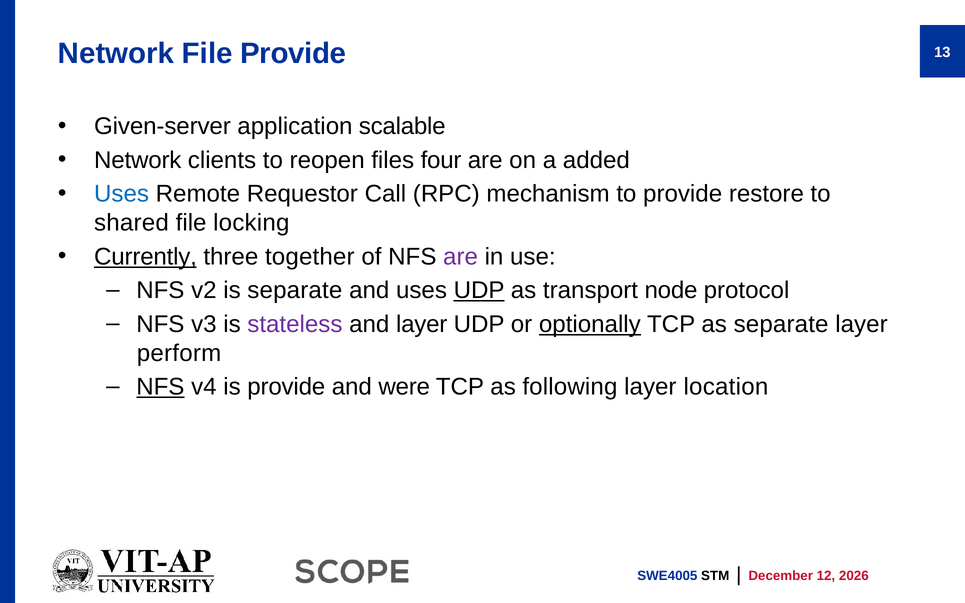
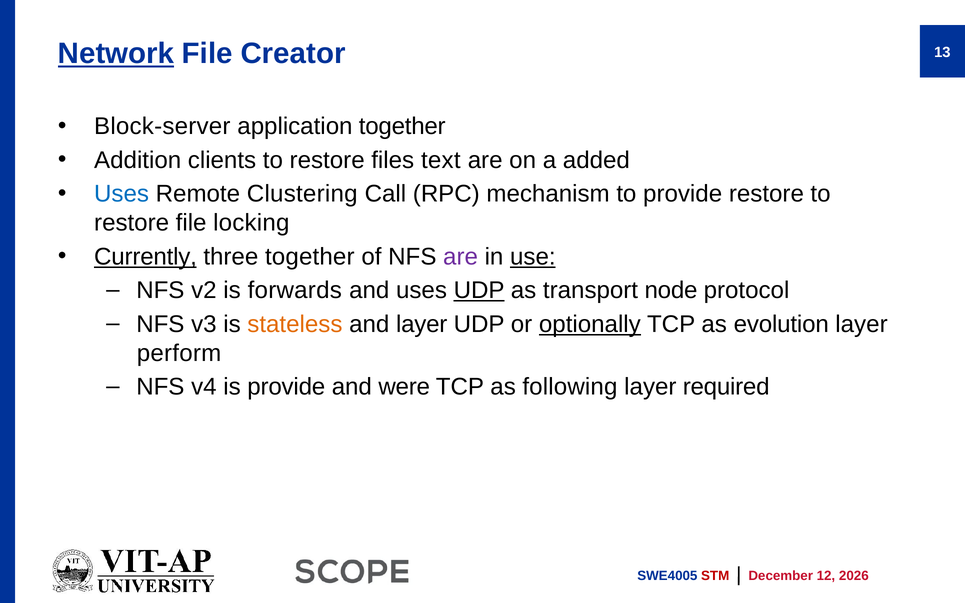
Network underline: none -> present (116, 54)
File Provide: Provide -> Creator (293, 54)
Given-server: Given-server -> Block-server (162, 127)
application scalable: scalable -> together (402, 127)
Network: Network -> Addition (138, 160)
clients to reopen: reopen -> restore (327, 160)
four: four -> text (441, 160)
Requestor: Requestor -> Clustering (302, 194)
shared: shared -> restore (132, 223)
use underline: none -> present (533, 257)
is separate: separate -> forwards (295, 291)
stateless colour: purple -> orange (295, 324)
as separate: separate -> evolution (781, 324)
NFS underline: present -> none (160, 387)
location: location -> required (726, 387)
STM colour: black -> red (715, 576)
